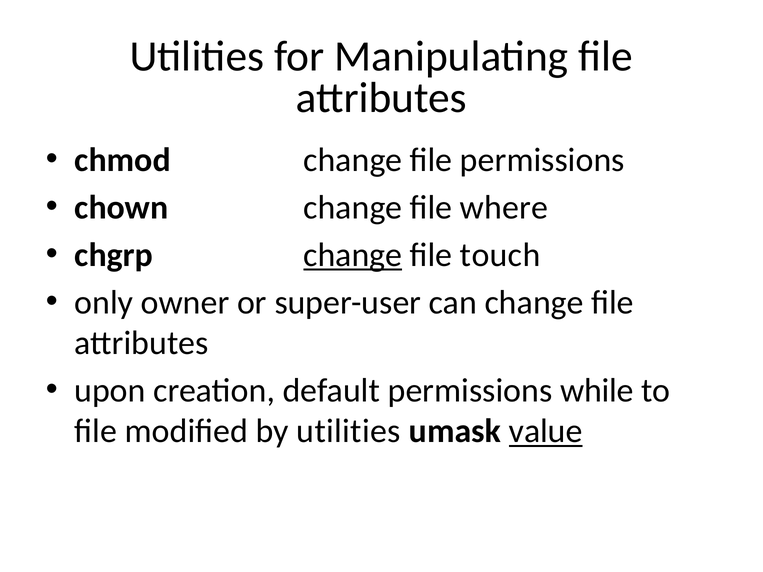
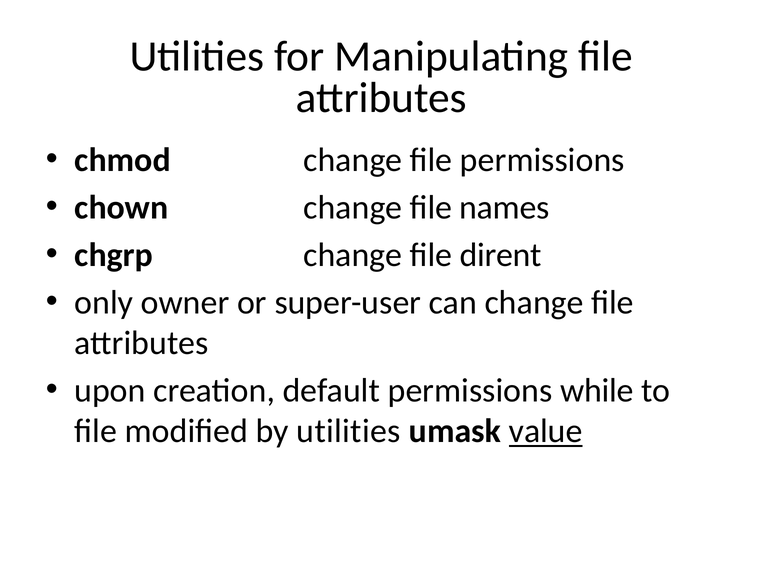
where: where -> names (504, 208)
change underline: present -> none (353, 255)
touch: touch -> dirent (501, 255)
